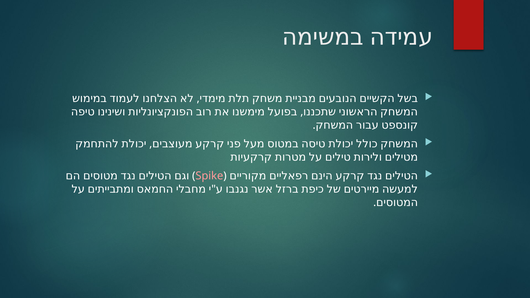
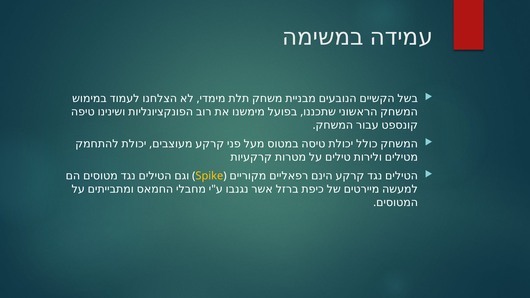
Spike colour: pink -> yellow (209, 176)
